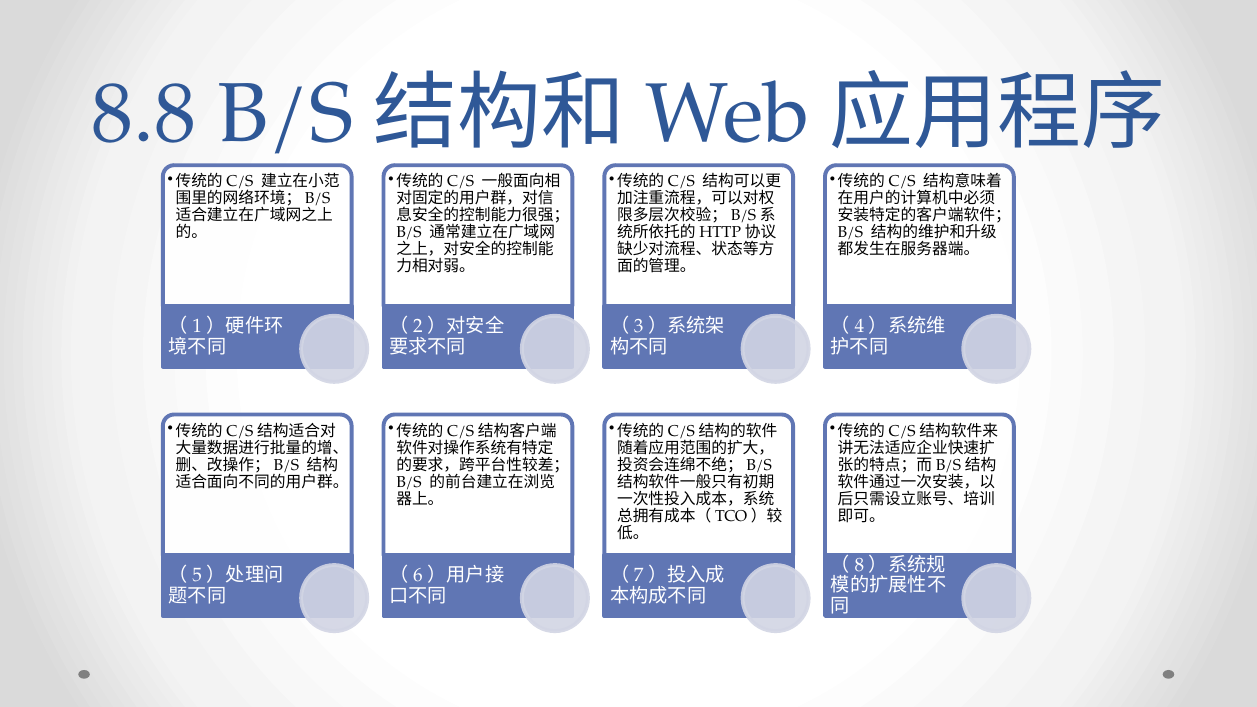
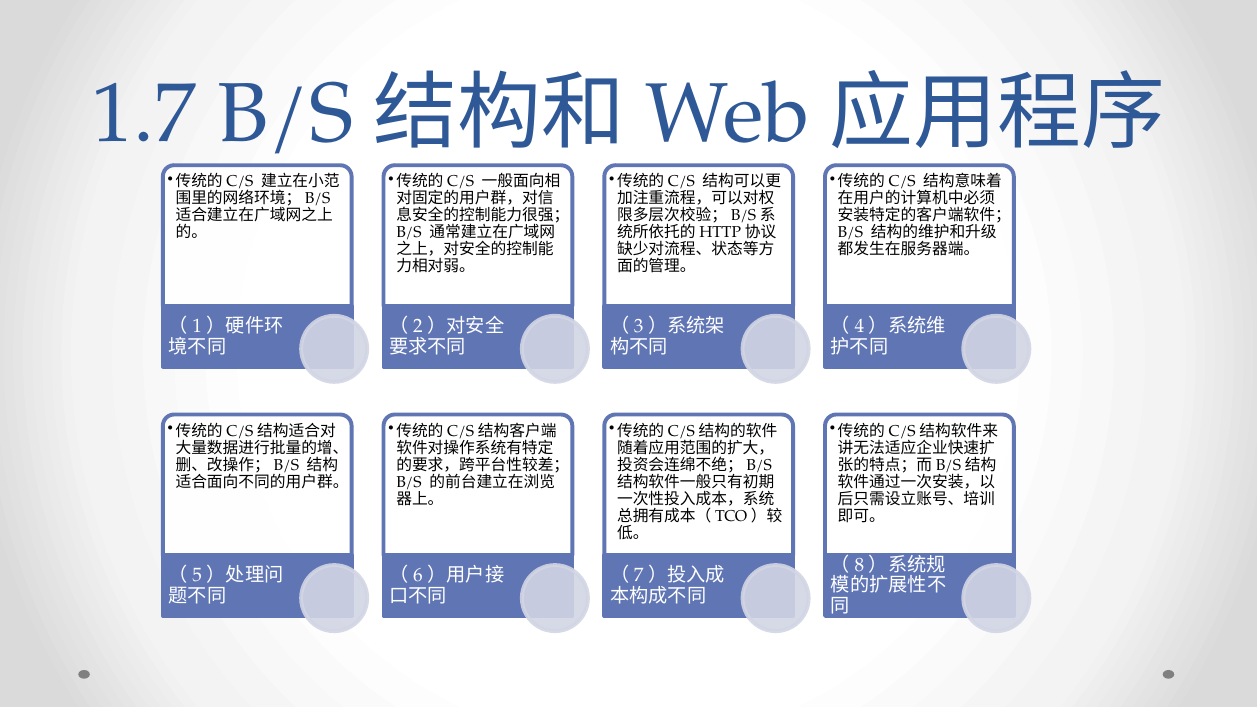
8.8: 8.8 -> 1.7 (144, 114)
